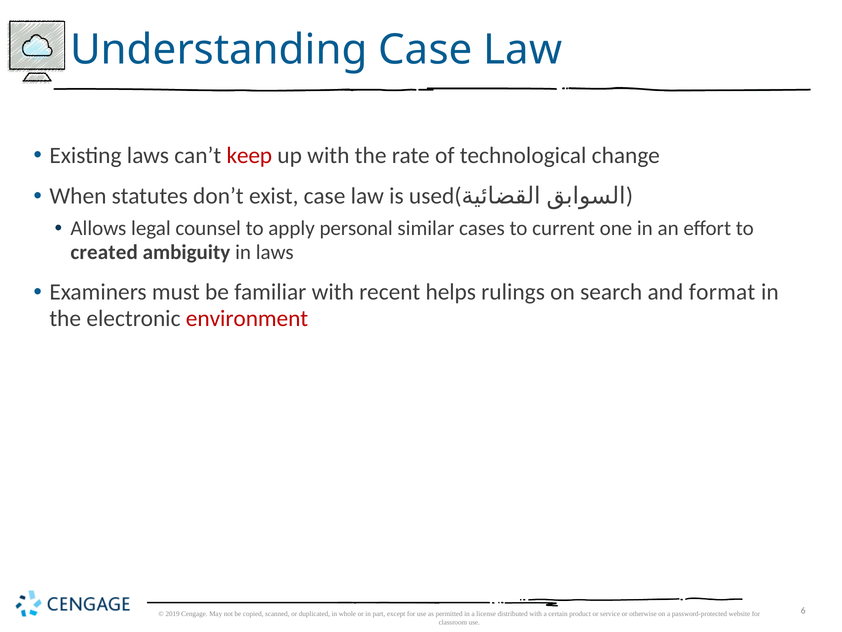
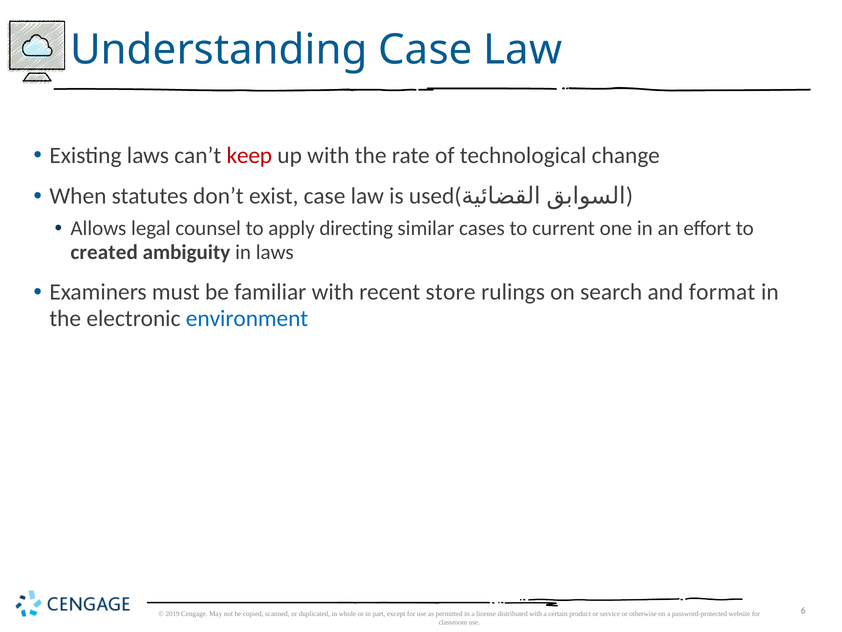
personal: personal -> directing (356, 228)
helps: helps -> store (451, 292)
environment colour: red -> blue (247, 318)
